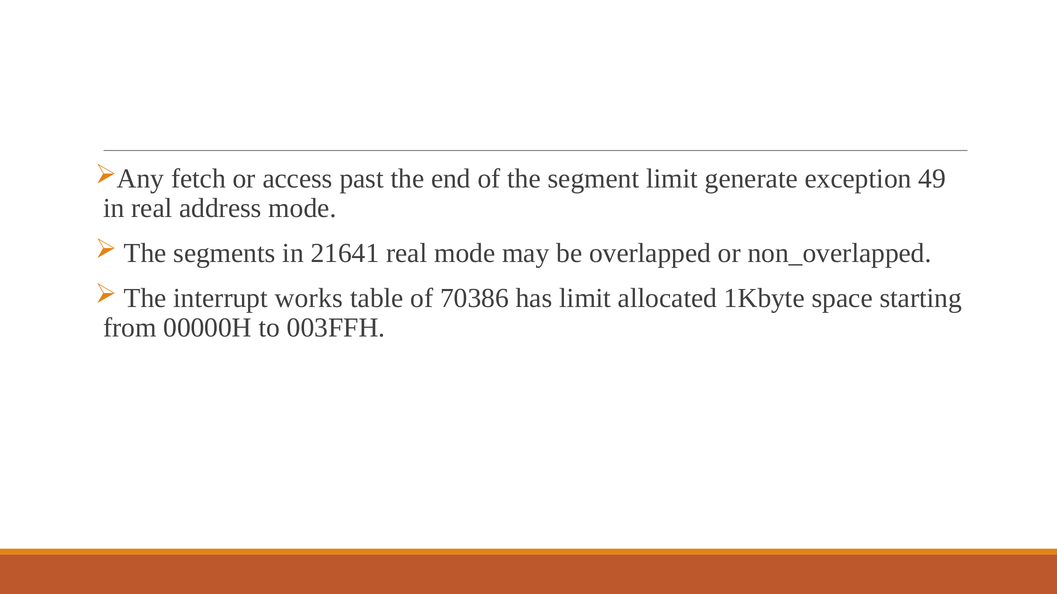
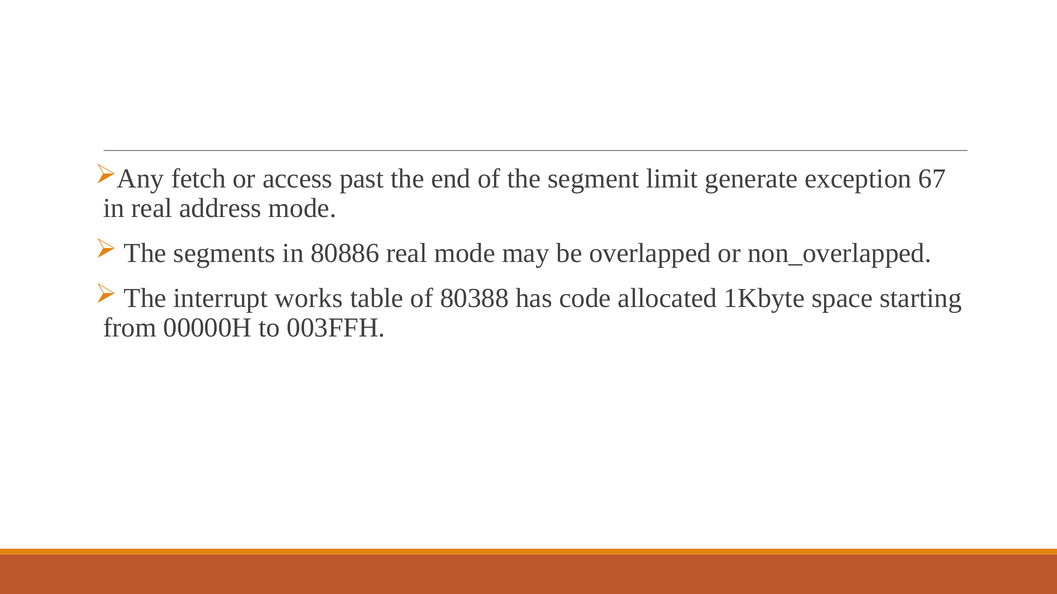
49: 49 -> 67 (932, 179)
21641: 21641 -> 80886 (345, 253)
70386: 70386 -> 80388 (475, 299)
has limit: limit -> code (585, 299)
